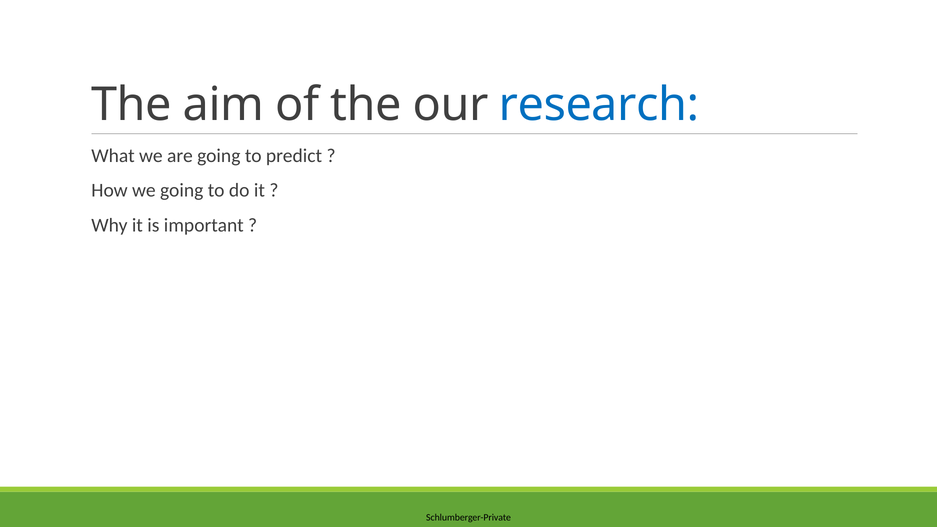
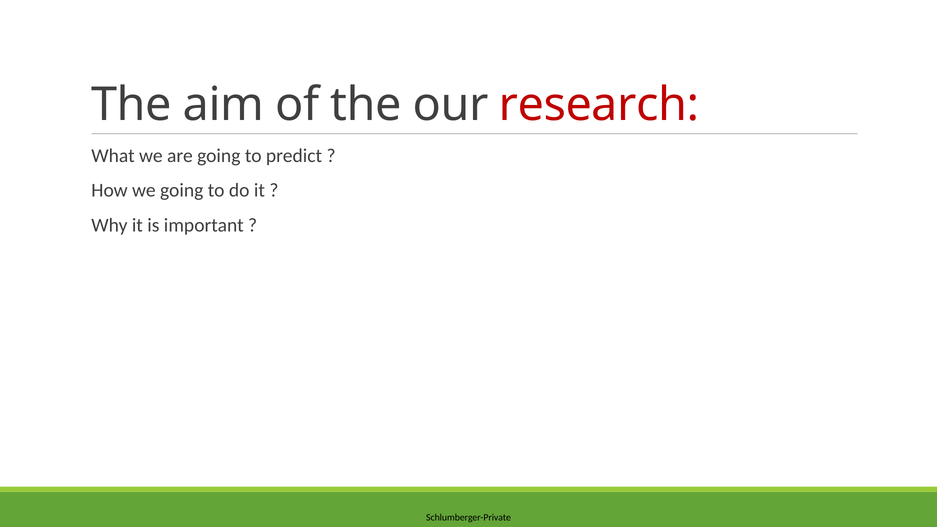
research colour: blue -> red (599, 105)
